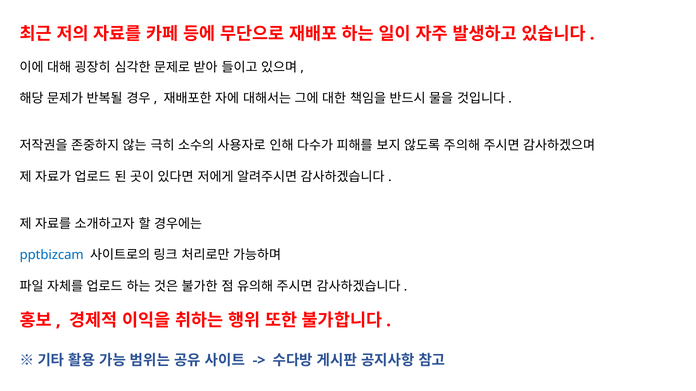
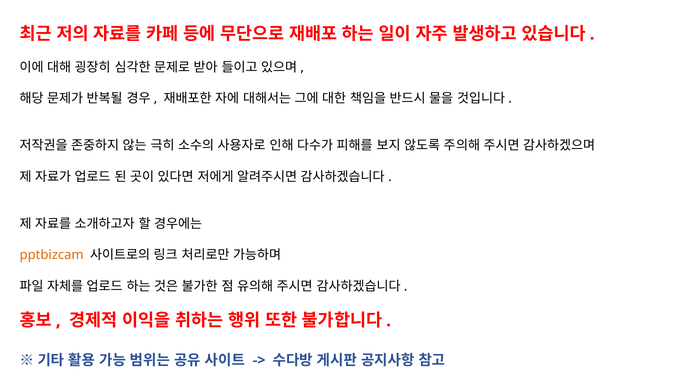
pptbizcam colour: blue -> orange (52, 255)
